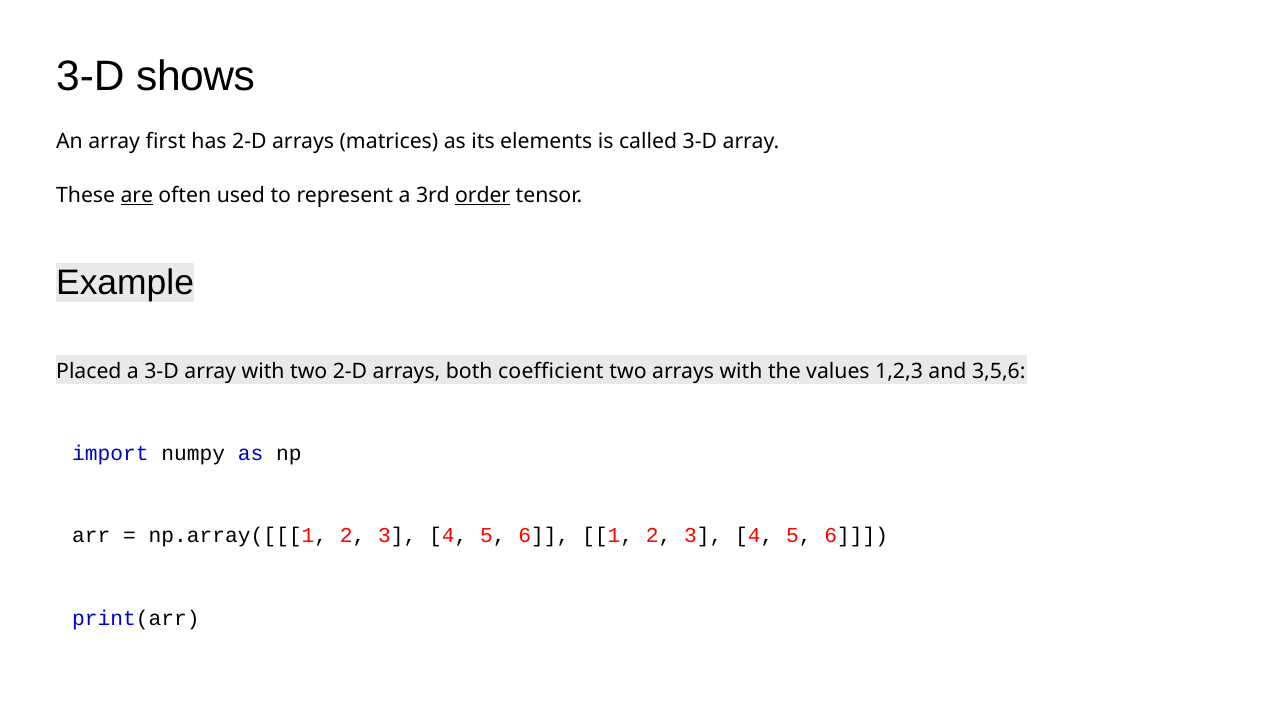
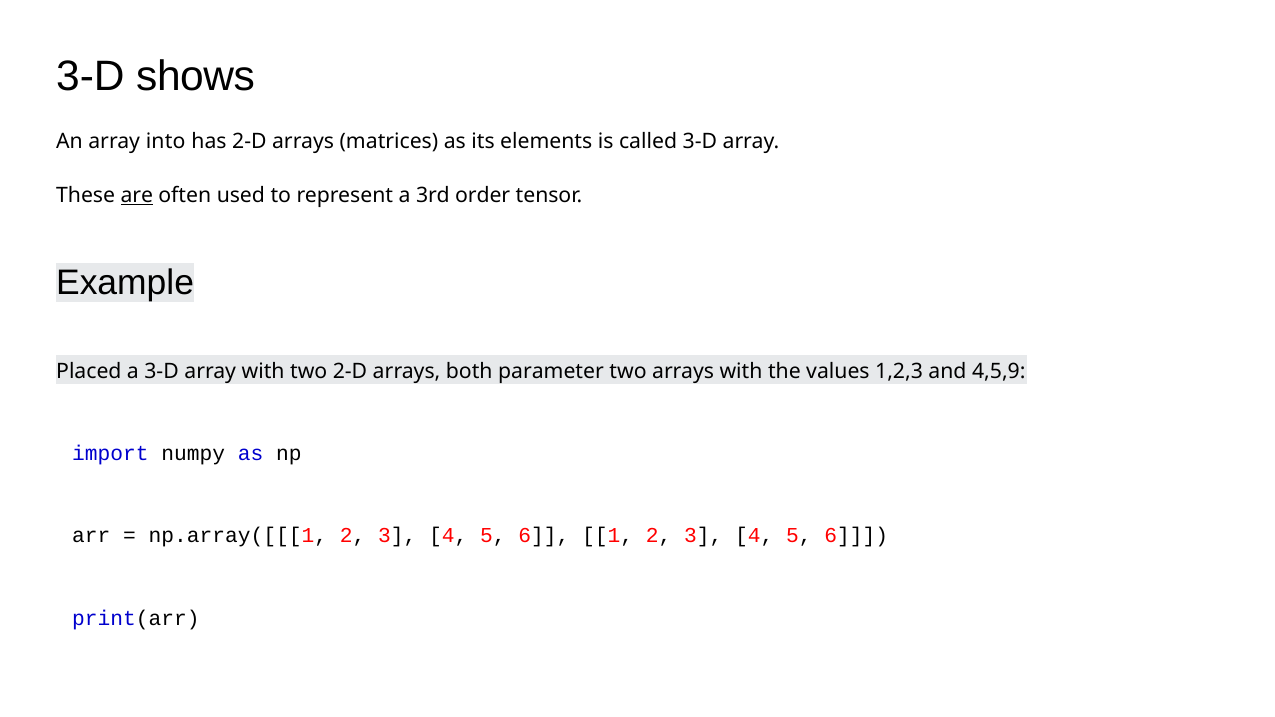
first: first -> into (166, 142)
order underline: present -> none (483, 196)
coefficient: coefficient -> parameter (551, 371)
3,5,6: 3,5,6 -> 4,5,9 (999, 371)
